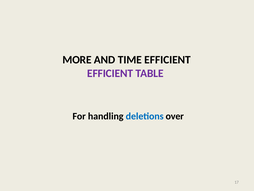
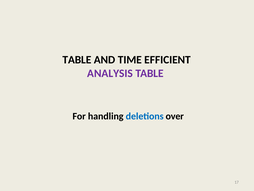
MORE: MORE -> TABLE (77, 60)
EFFICIENT: EFFICIENT -> ANALYSIS (110, 73)
